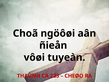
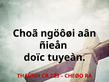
vôøi: vôøi -> doïc (34, 57)
